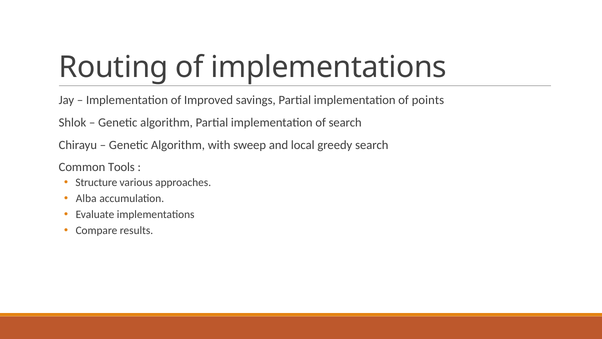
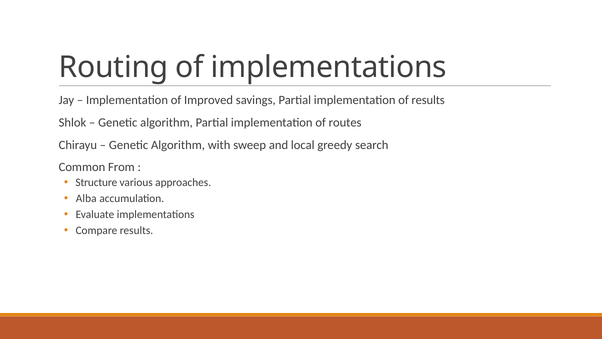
of points: points -> results (428, 100)
of search: search -> routes (345, 122)
Tools: Tools -> From (121, 167)
